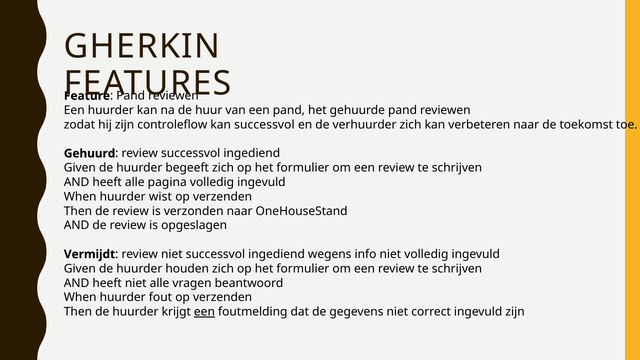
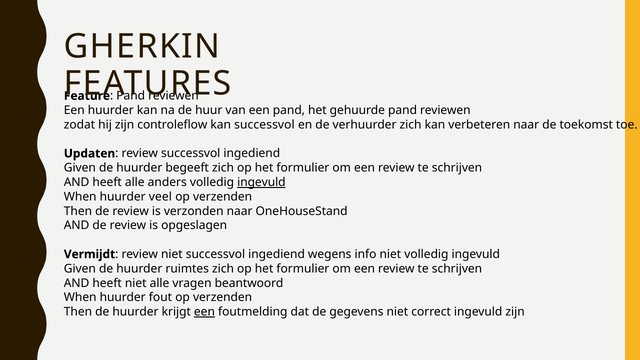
Gehuurd: Gehuurd -> Updaten (90, 154)
pagina: pagina -> anders (167, 182)
ingevuld underline: none -> present (261, 182)
wist: wist -> veel (160, 197)
houden: houden -> ruimtes (187, 269)
